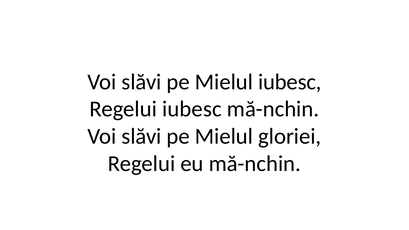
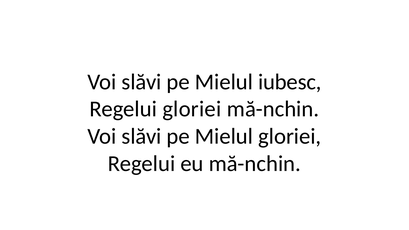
Regelui iubesc: iubesc -> gloriei (192, 109)
